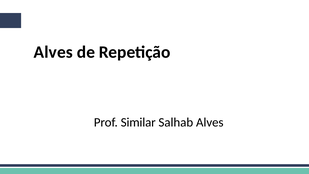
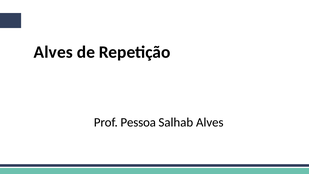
Similar: Similar -> Pessoa (138, 122)
